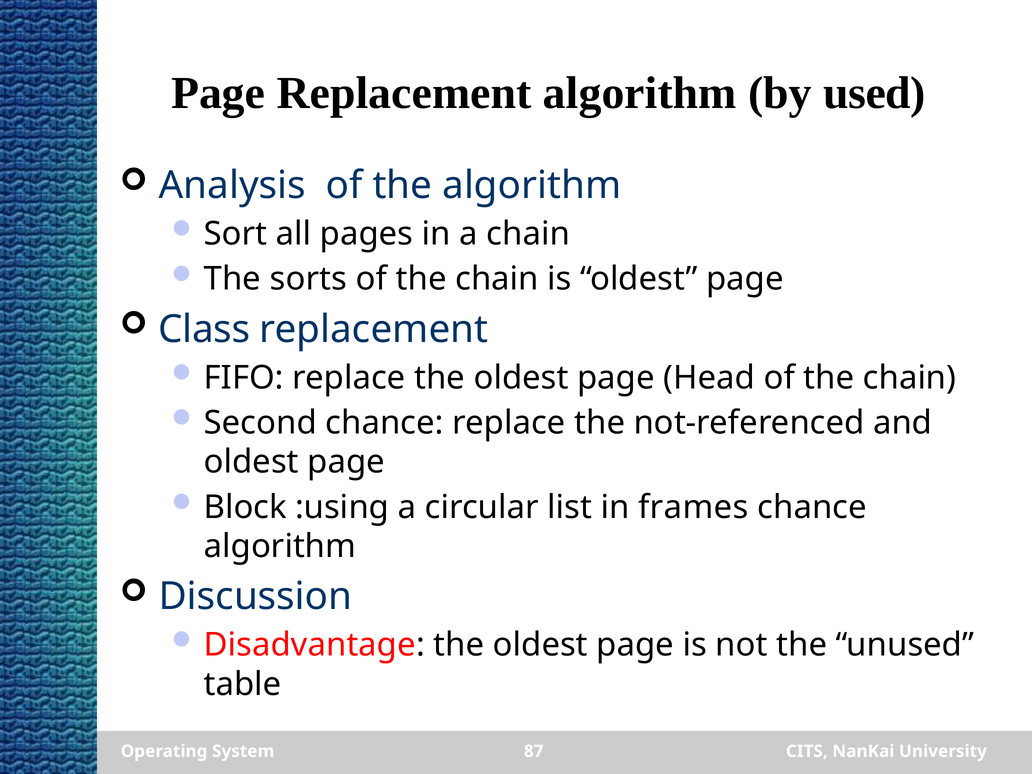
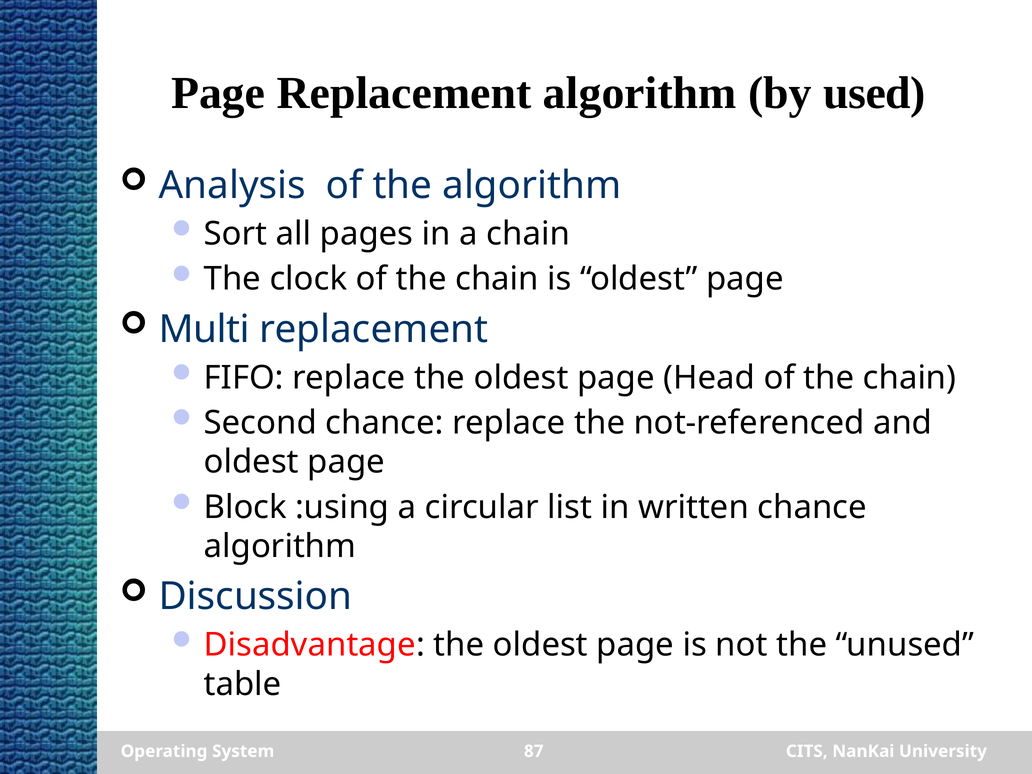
sorts: sorts -> clock (308, 279)
Class: Class -> Multi (204, 329)
frames: frames -> written (694, 507)
